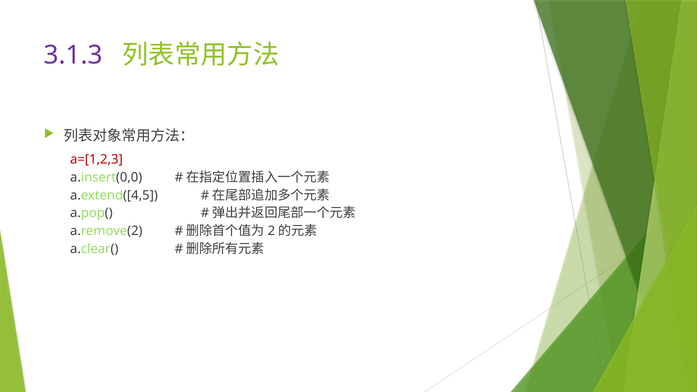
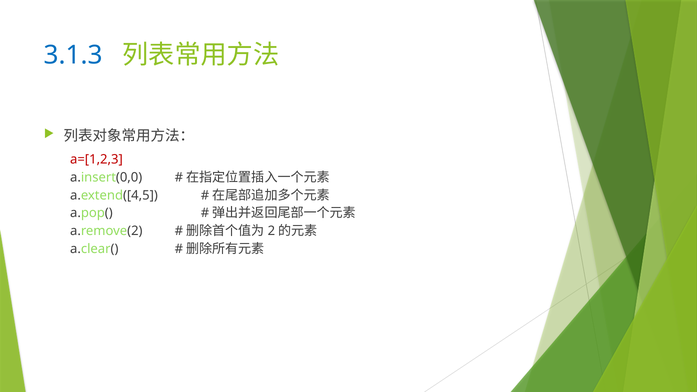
3.1.3 colour: purple -> blue (73, 55)
